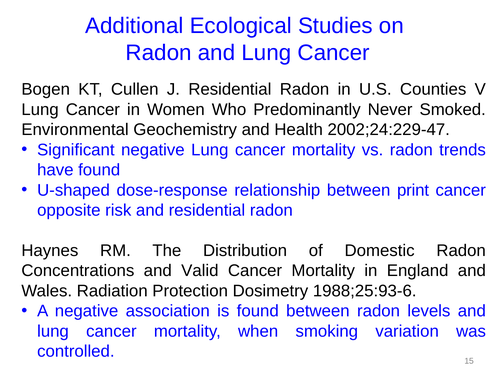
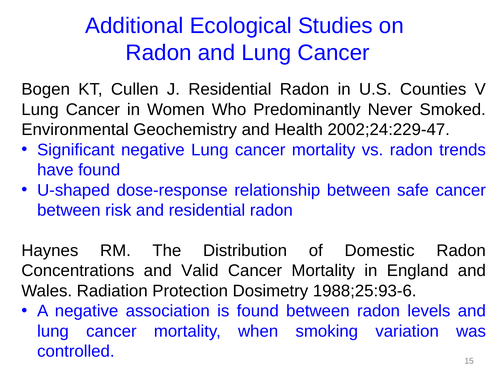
print: print -> safe (413, 190)
opposite: opposite -> between (69, 210)
